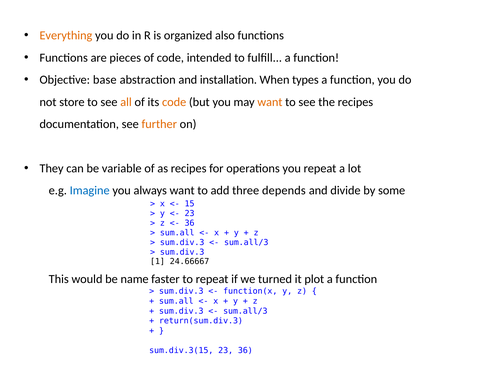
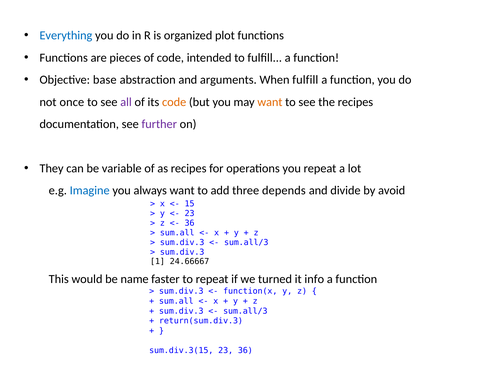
Everything colour: orange -> blue (66, 36)
also: also -> plot (225, 36)
installation: installation -> arguments (228, 80)
When types: types -> fulfill (305, 80)
store: store -> once (72, 102)
all colour: orange -> purple (126, 102)
further colour: orange -> purple (159, 124)
some: some -> avoid (392, 191)
plot: plot -> info (314, 279)
